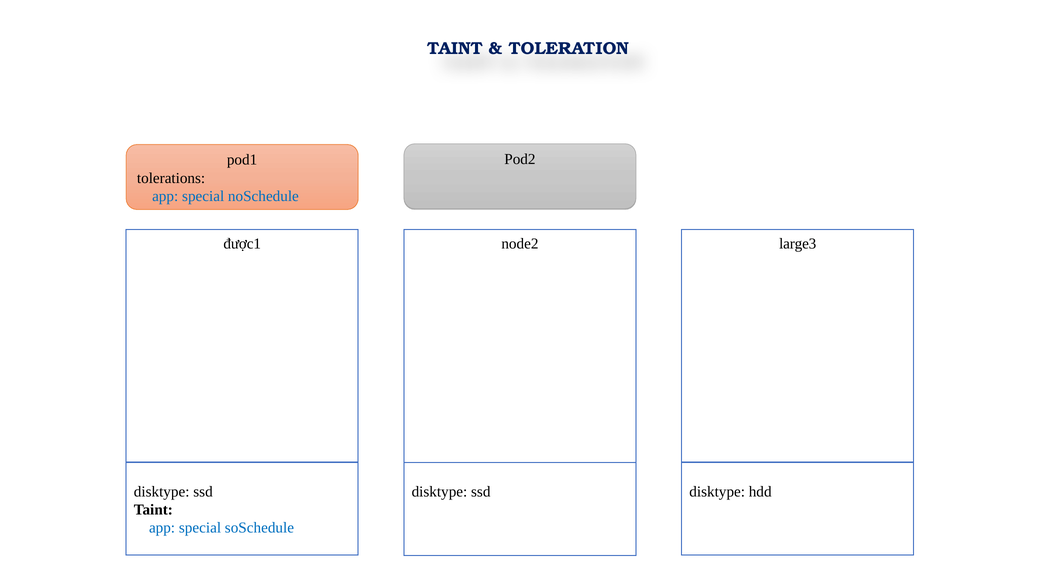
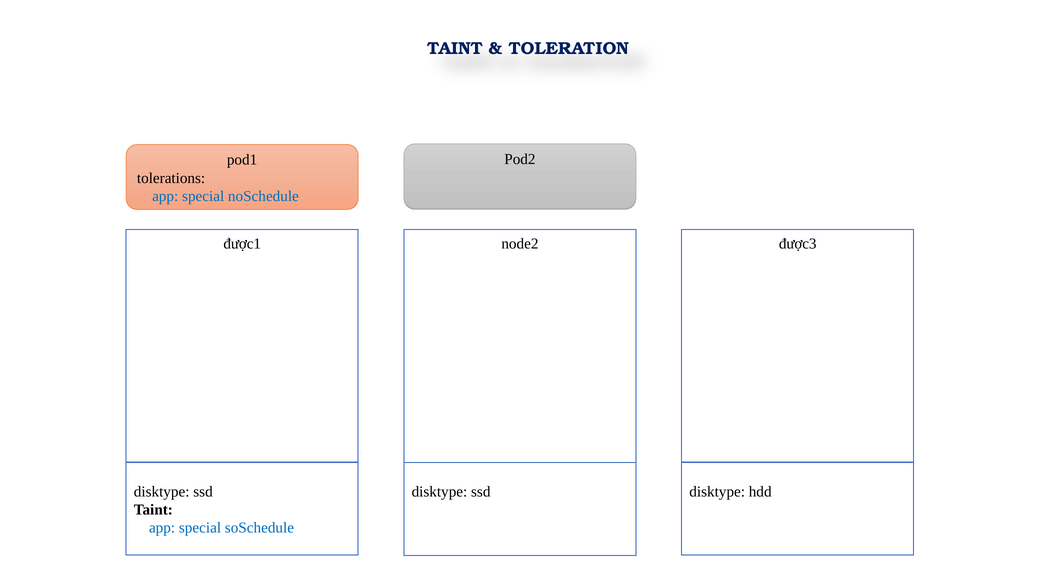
large3: large3 -> được3 (798, 244)
